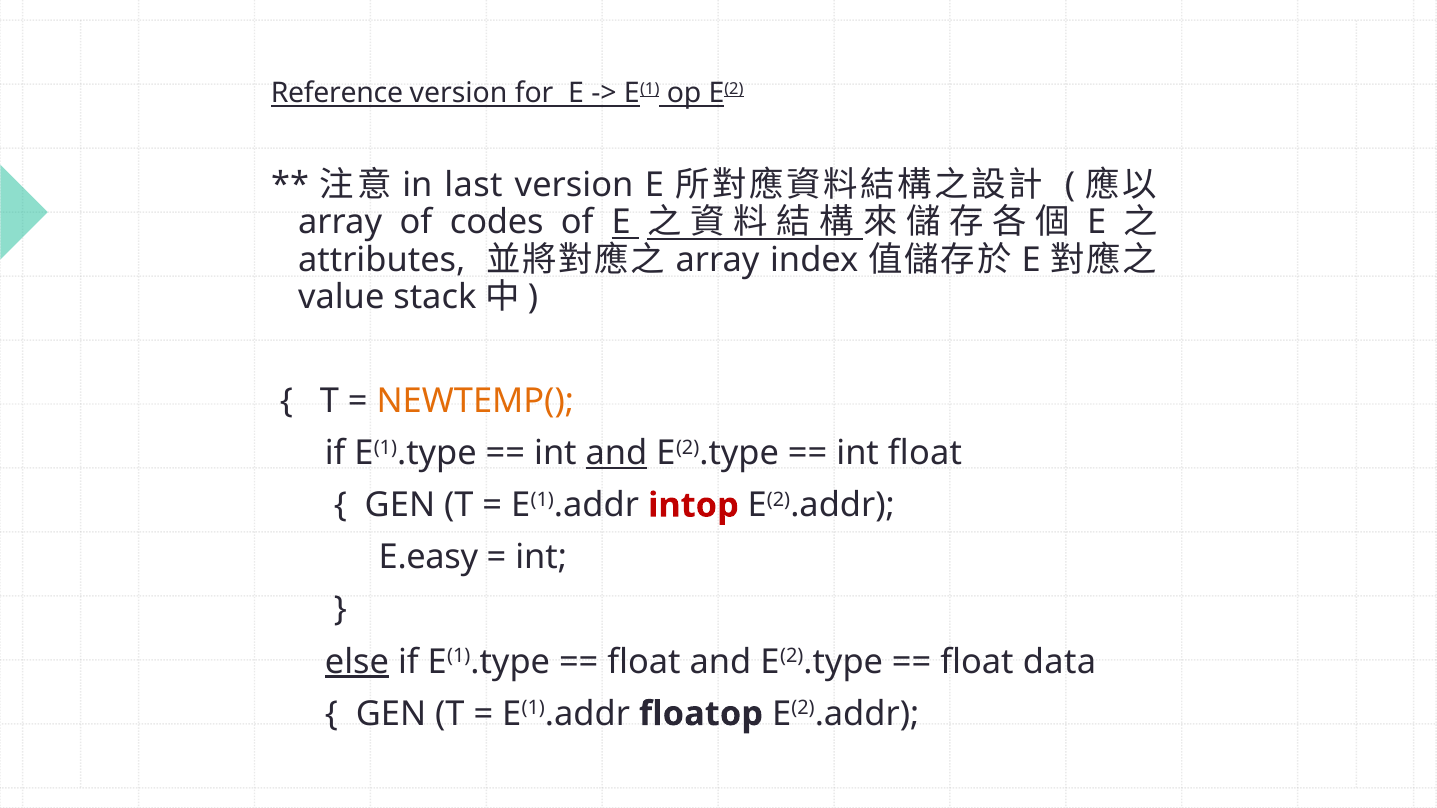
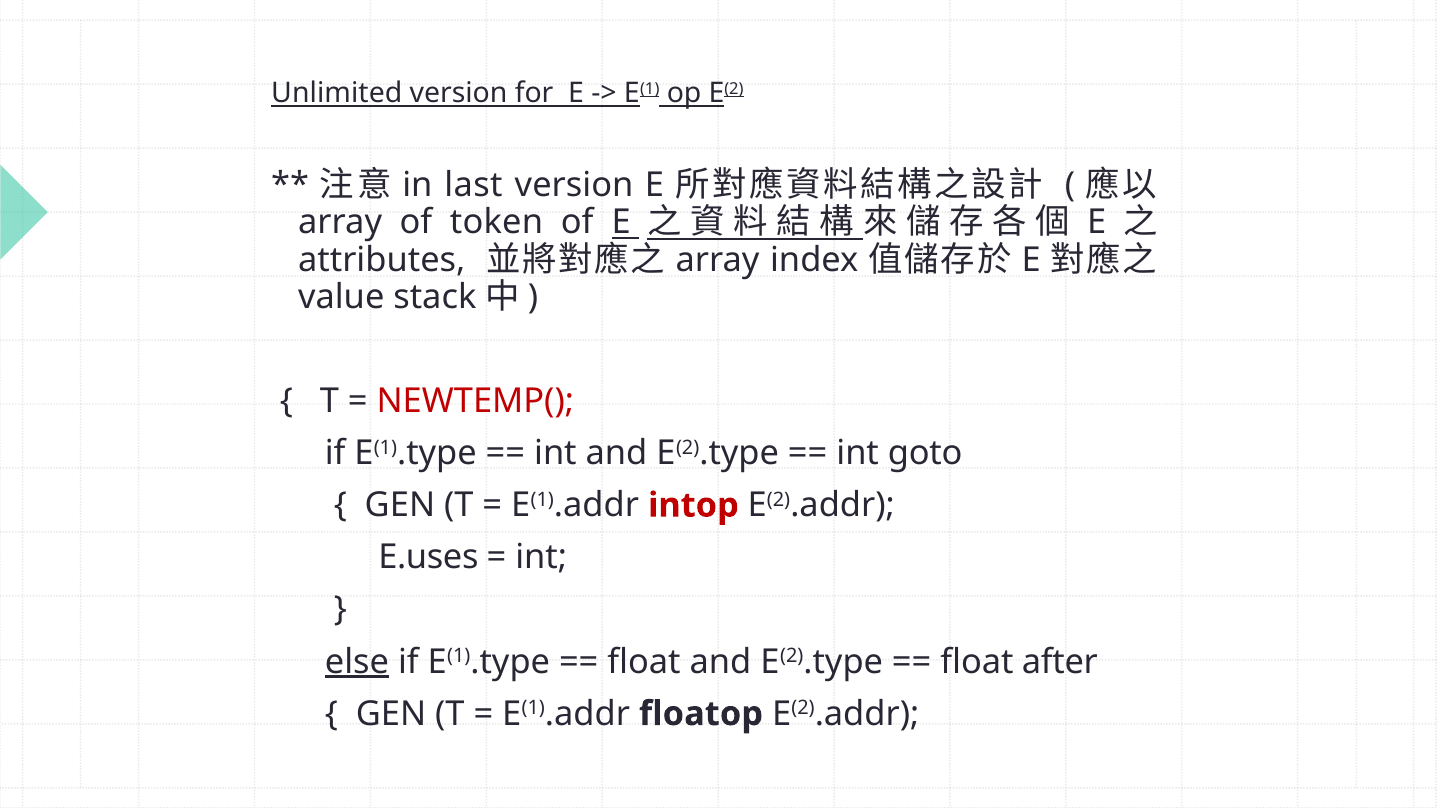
Reference: Reference -> Unlimited (337, 93)
codes: codes -> token (497, 223)
NEWTEMP( colour: orange -> red (475, 401)
and underline: present -> none (616, 453)
int float: float -> goto (925, 453)
E.easy: E.easy -> E.uses (428, 558)
data: data -> after (1060, 662)
